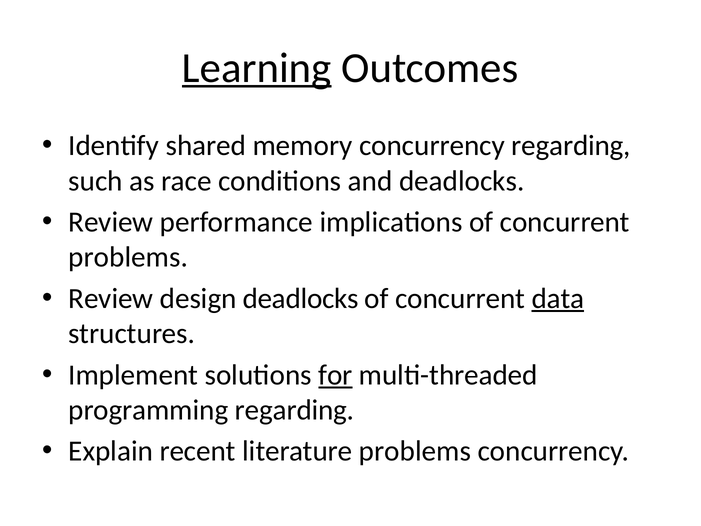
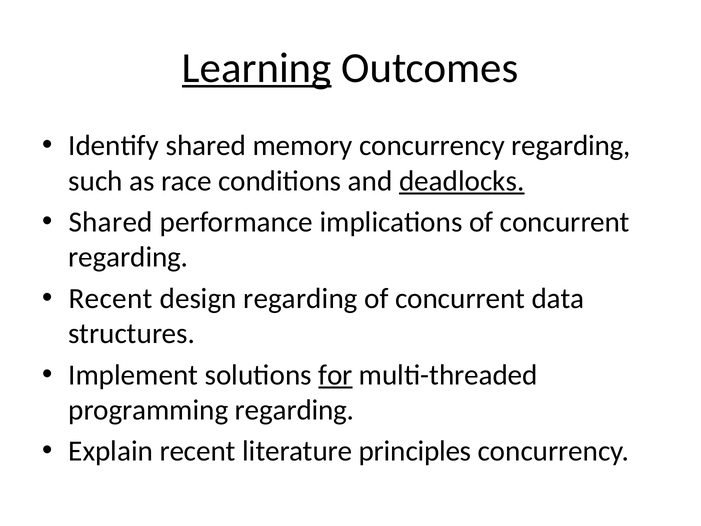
deadlocks underline: none -> present (462, 181)
Review: Review -> Shared (111, 222)
problems: problems -> regarding (128, 257)
Review: Review -> Recent (111, 298)
design deadlocks: deadlocks -> regarding (300, 298)
data underline: present -> none (558, 298)
literature problems: problems -> principles (415, 451)
